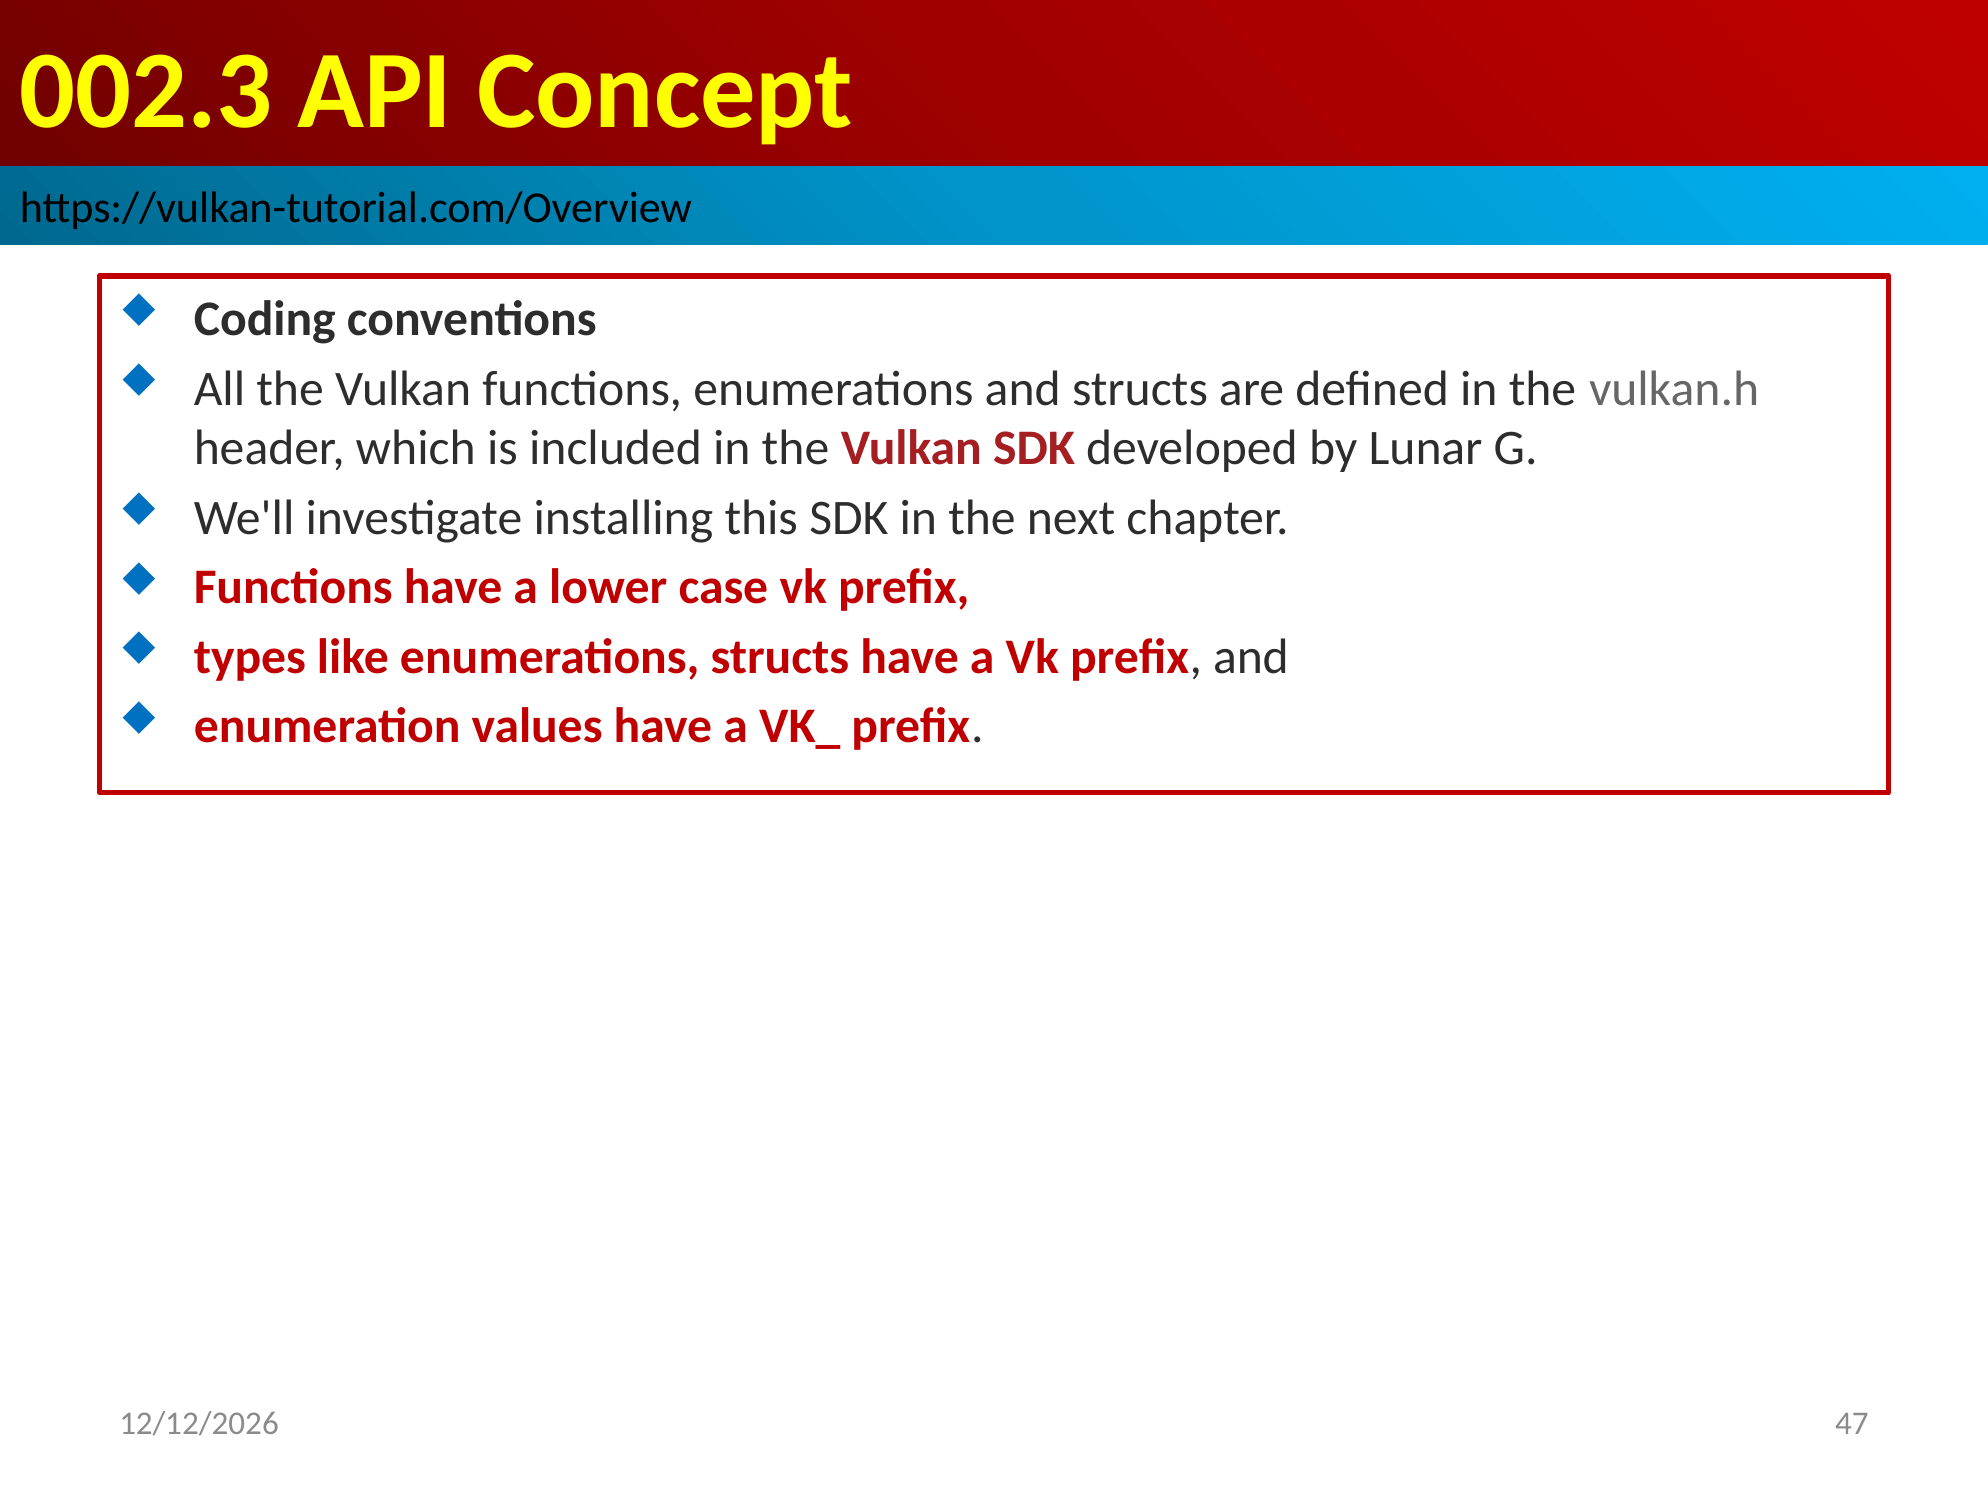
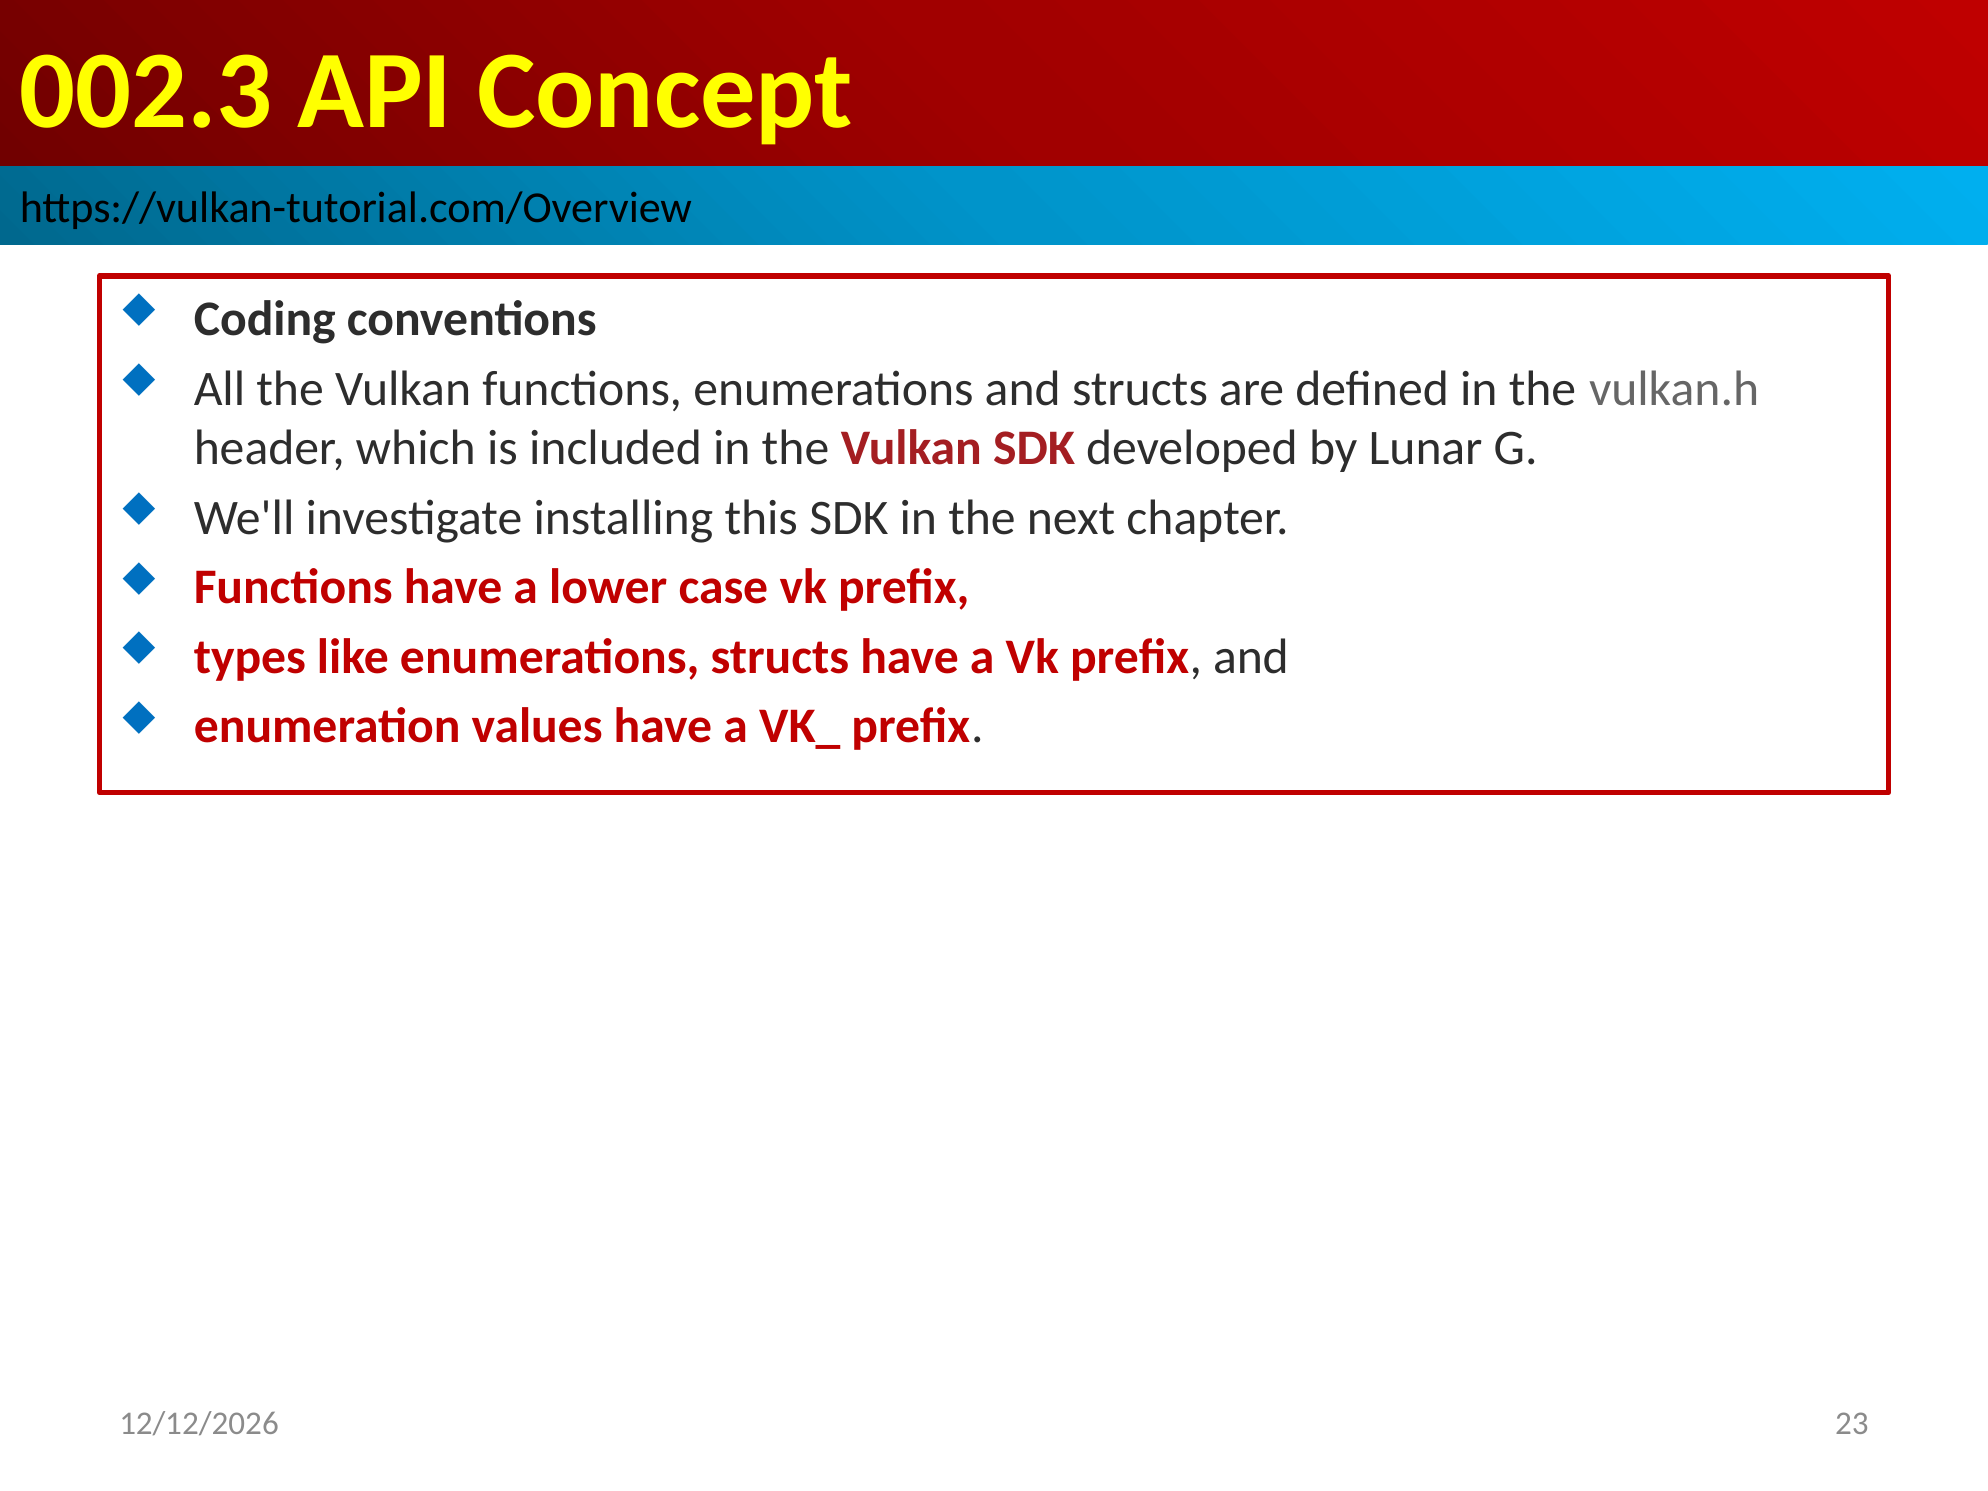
47: 47 -> 23 (1852, 1424)
